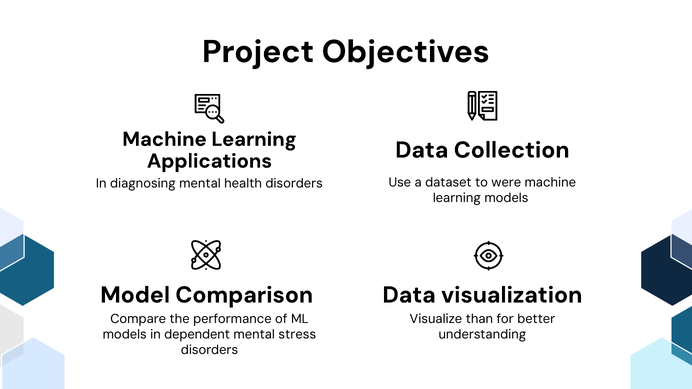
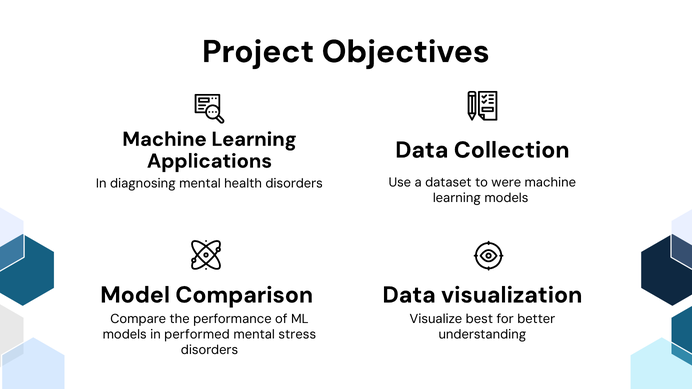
than: than -> best (479, 319)
dependent: dependent -> performed (197, 335)
